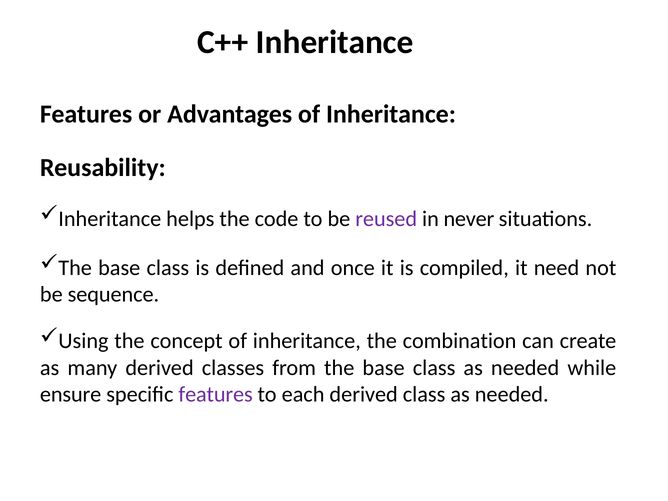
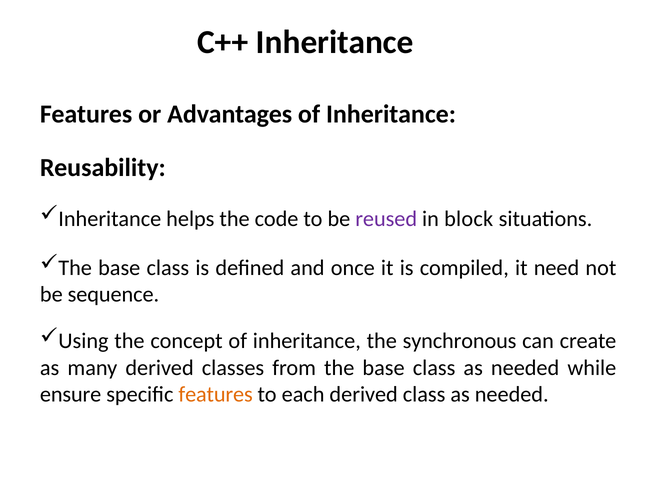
never: never -> block (469, 219)
combination: combination -> synchronous (460, 341)
features colour: purple -> orange (216, 395)
